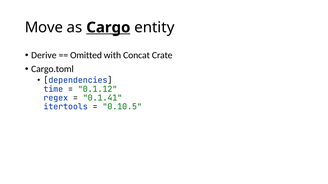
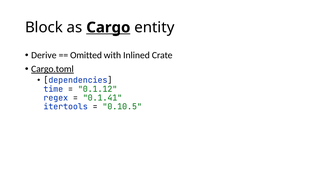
Move: Move -> Block (44, 28)
Concat: Concat -> Inlined (136, 55)
Cargo.toml underline: none -> present (52, 69)
